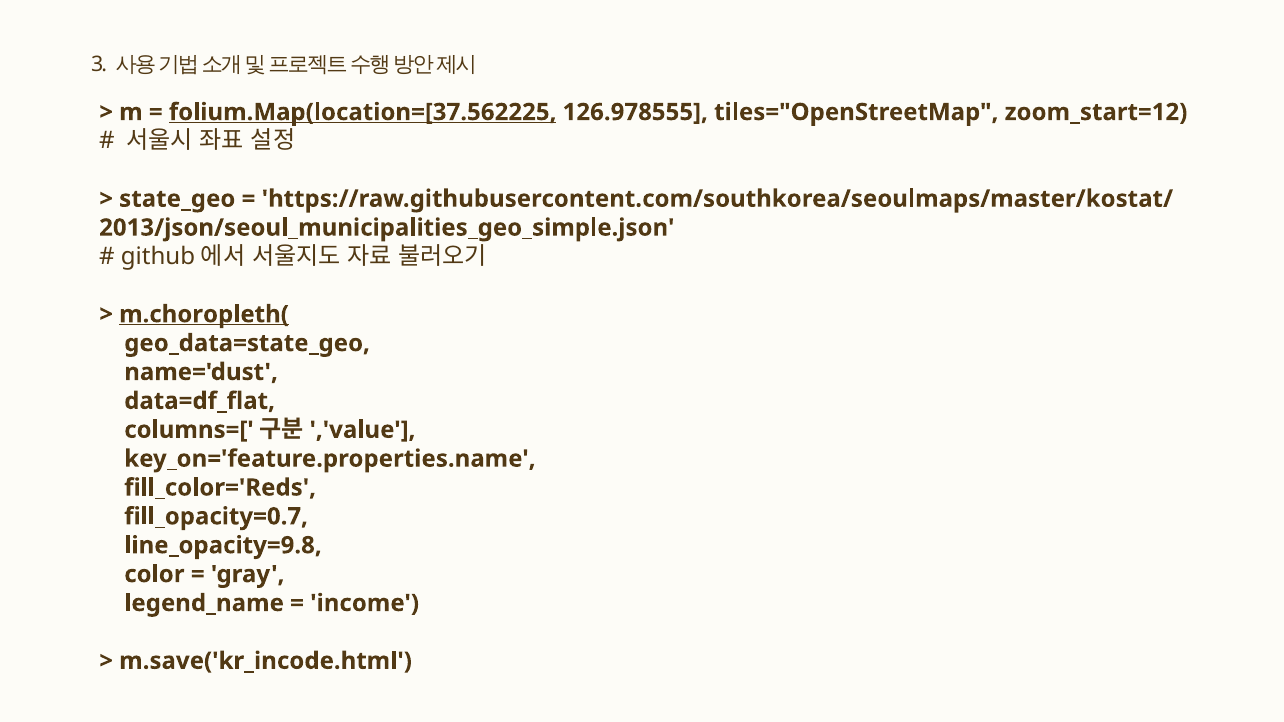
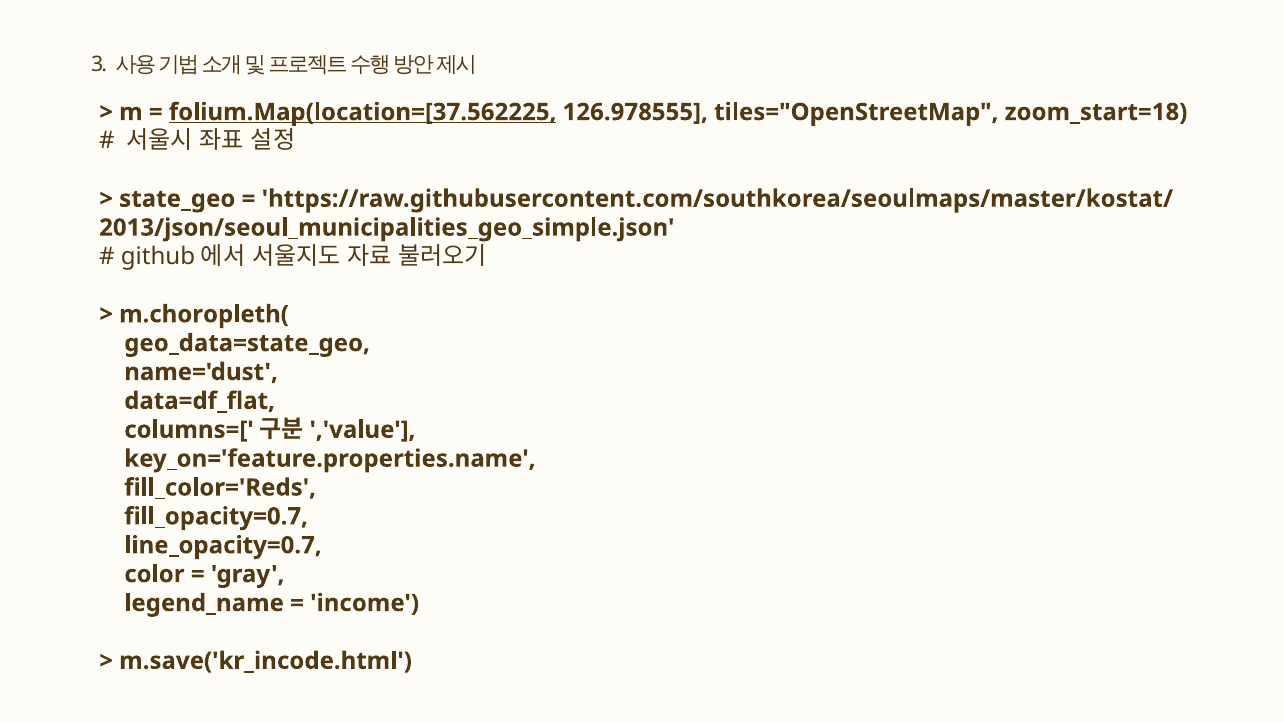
zoom_start=12: zoom_start=12 -> zoom_start=18 (1096, 112)
m.choropleth( underline: present -> none (204, 314)
line_opacity=9.8: line_opacity=9.8 -> line_opacity=0.7 (223, 546)
